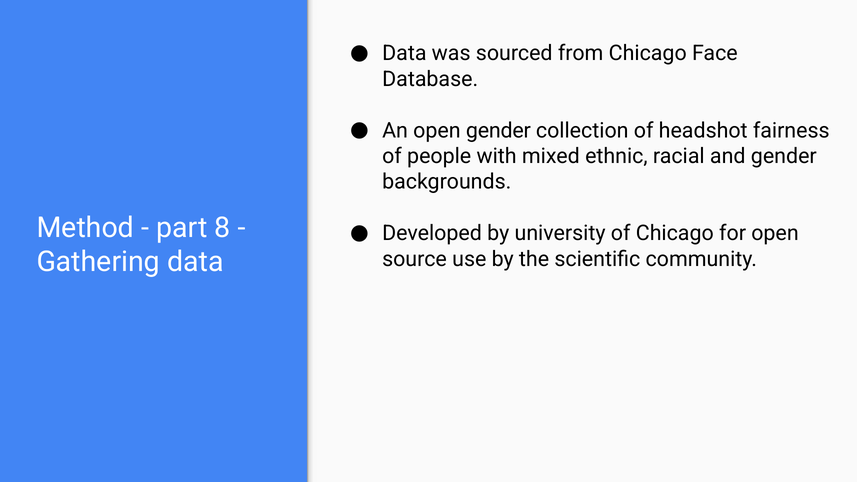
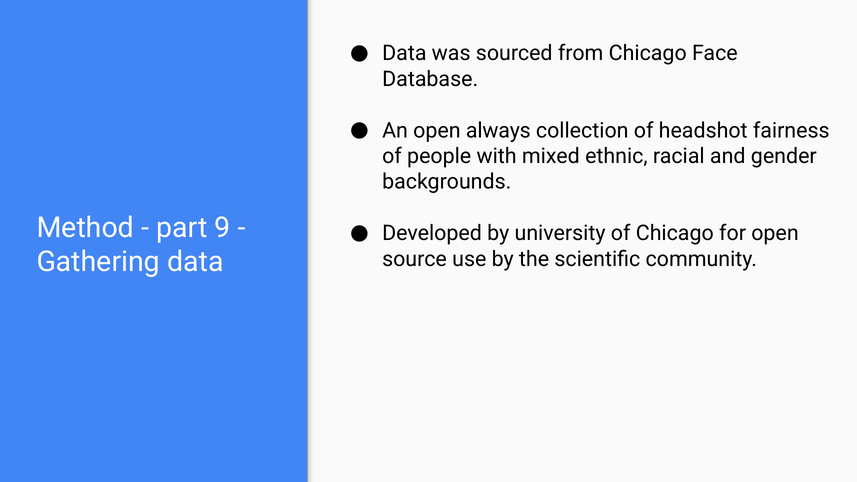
open gender: gender -> always (498, 131)
8: 8 -> 9 (222, 228)
